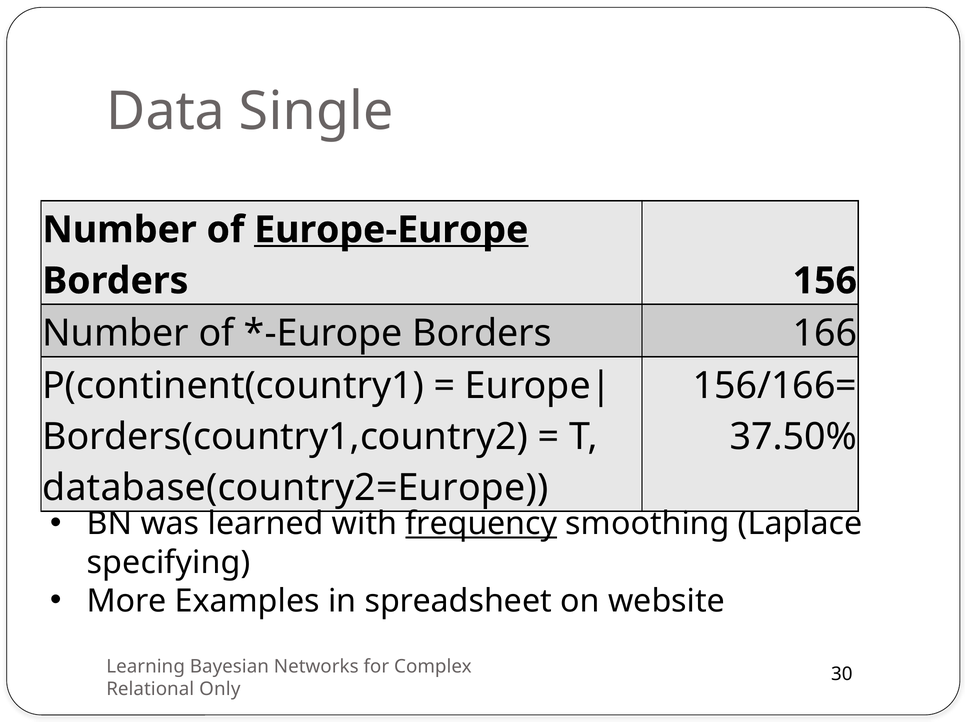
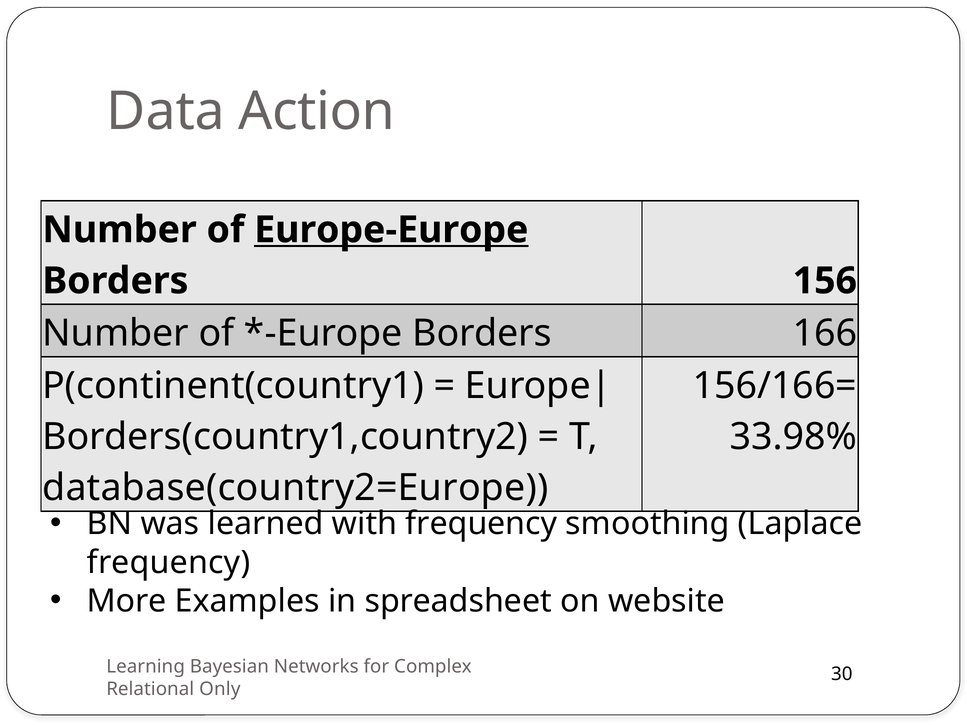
Single: Single -> Action (317, 112)
37.50%: 37.50% -> 33.98% (793, 437)
frequency underline: present -> none (481, 524)
specifying: specifying -> frequency (168, 563)
